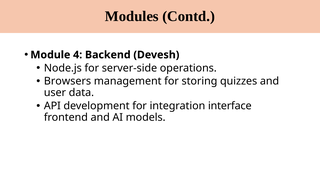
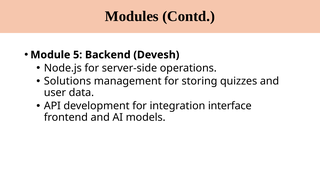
4: 4 -> 5 (78, 55)
Browsers: Browsers -> Solutions (67, 81)
